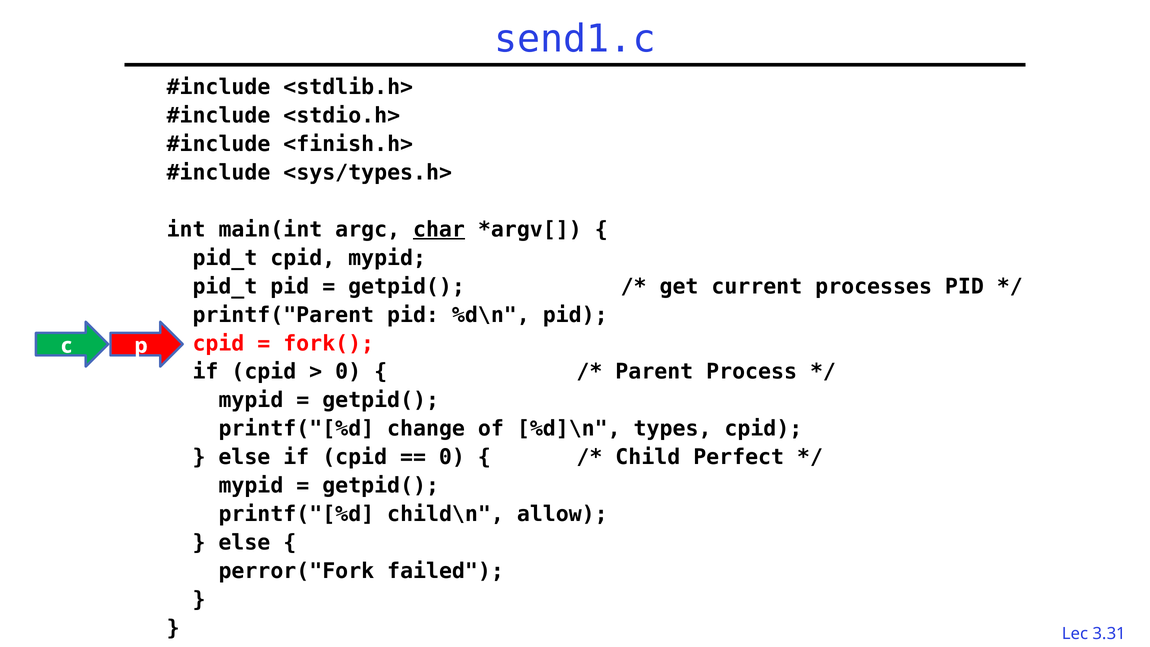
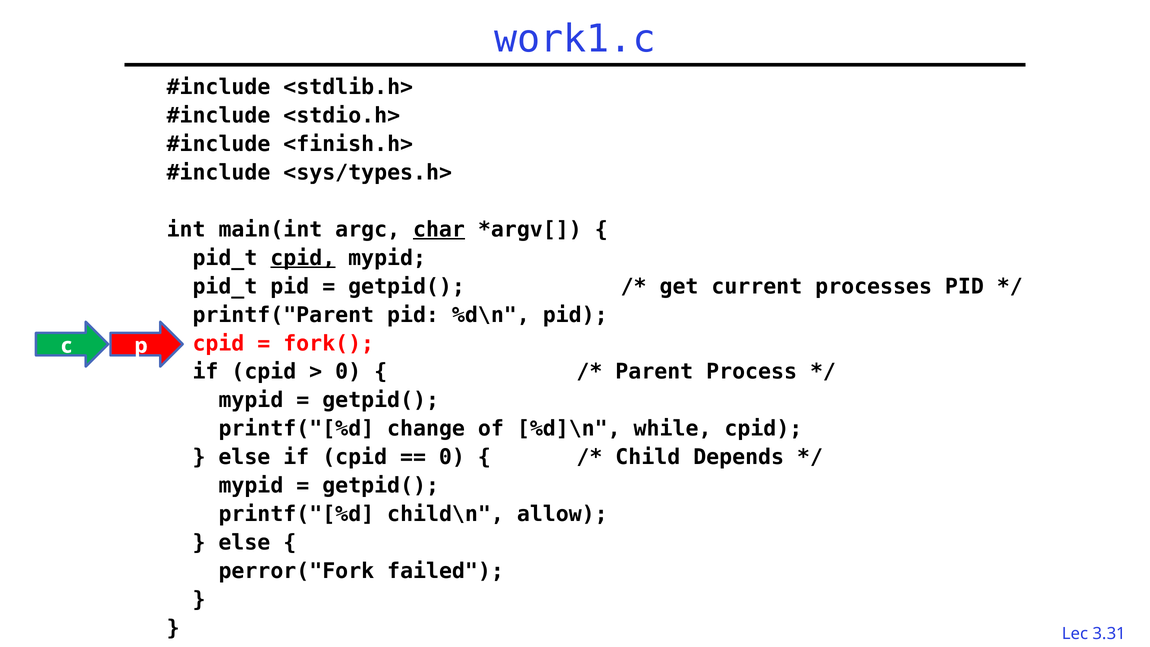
send1.c: send1.c -> work1.c (575, 39)
cpid underline: none -> present (303, 258)
types: types -> while (673, 429)
Perfect: Perfect -> Depends (739, 457)
